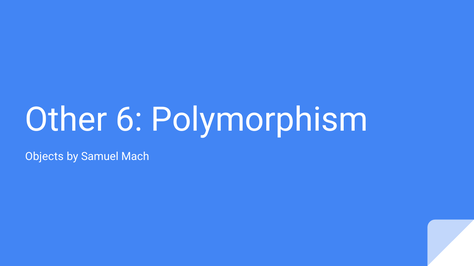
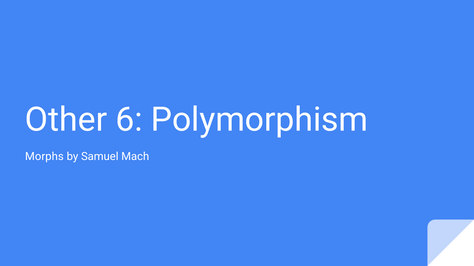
Objects: Objects -> Morphs (44, 157)
